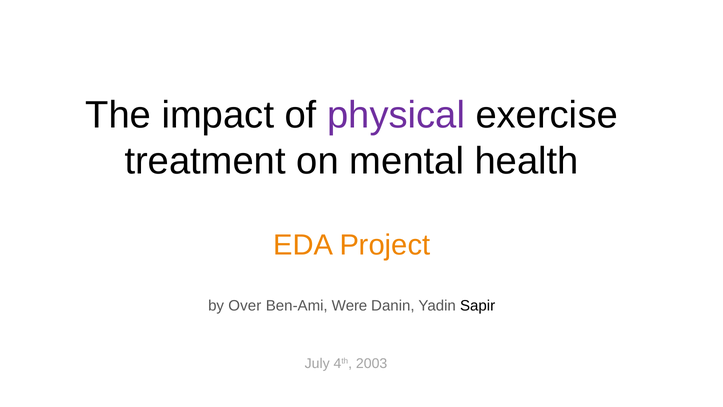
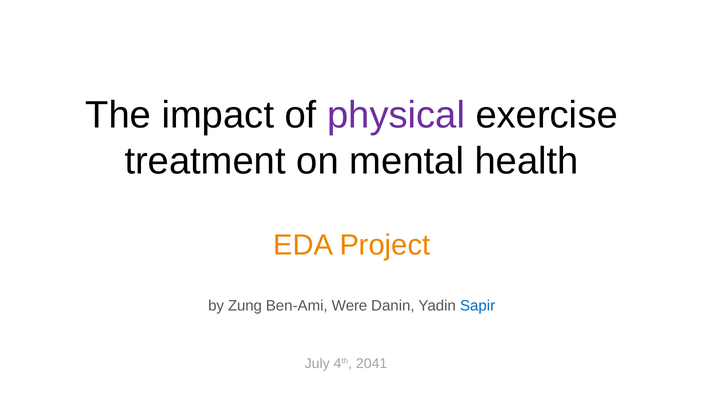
Over: Over -> Zung (245, 306)
Sapir colour: black -> blue (478, 306)
2003: 2003 -> 2041 (372, 363)
